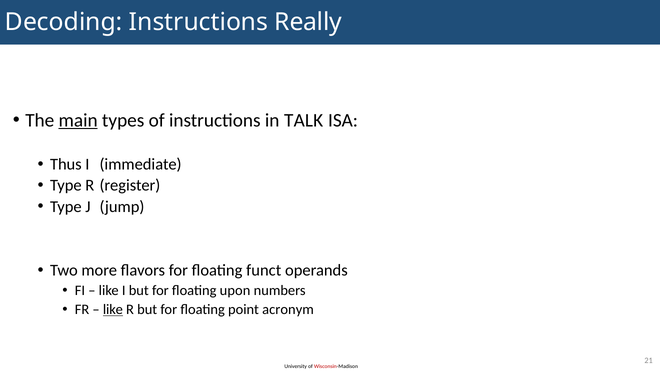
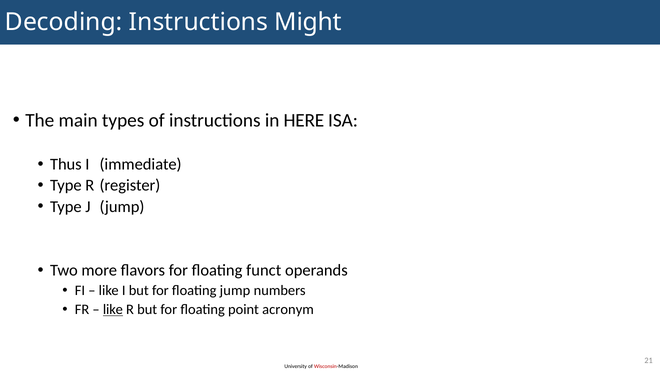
Really: Really -> Might (308, 22)
main underline: present -> none (78, 120)
TALK: TALK -> HERE (304, 120)
floating upon: upon -> jump (235, 291)
